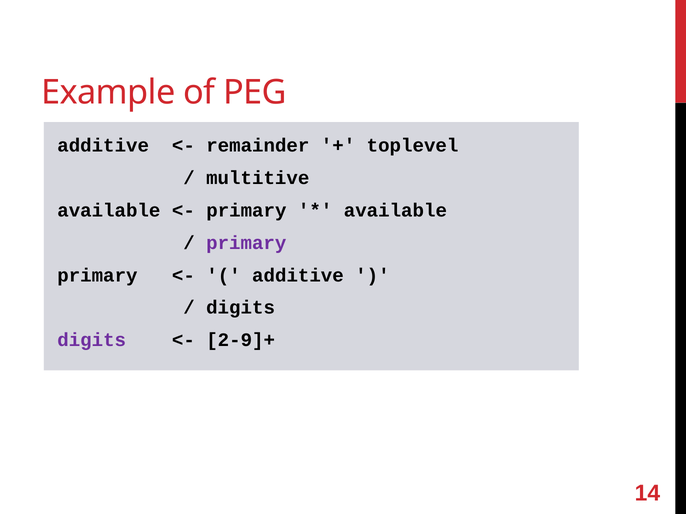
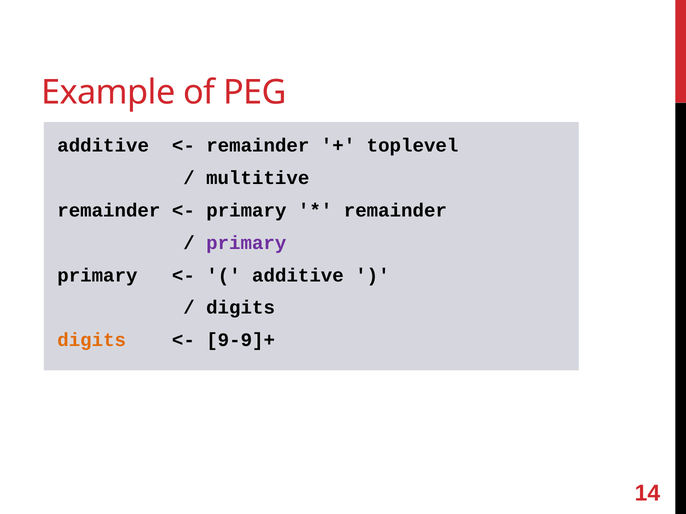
available: available -> remainder (109, 211)
available: available -> remainder (395, 211)
digits colour: purple -> orange (92, 340)
2-9]+: 2-9]+ -> 9-9]+ (241, 340)
